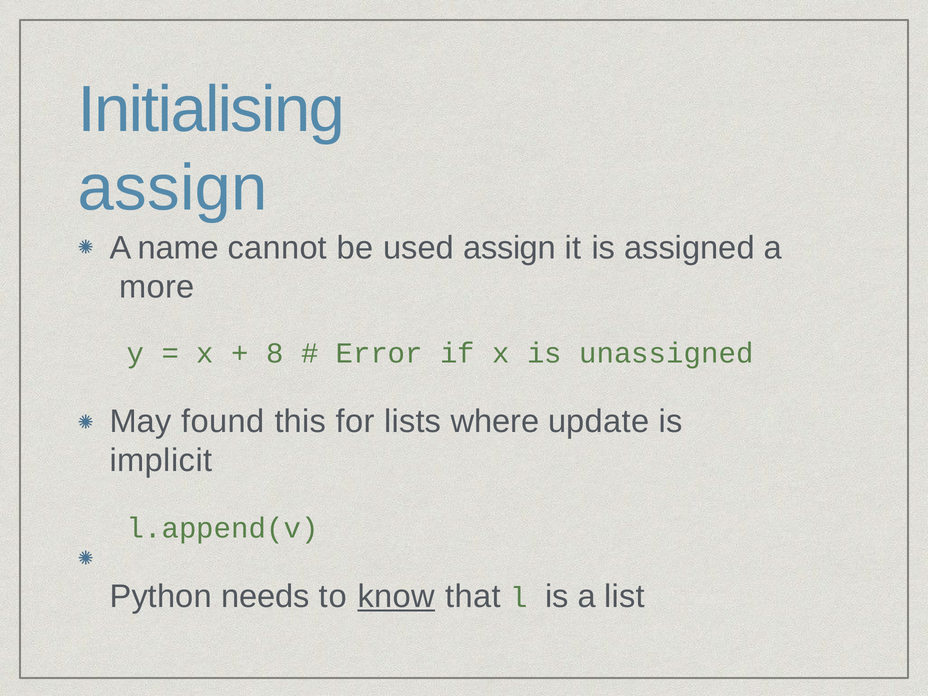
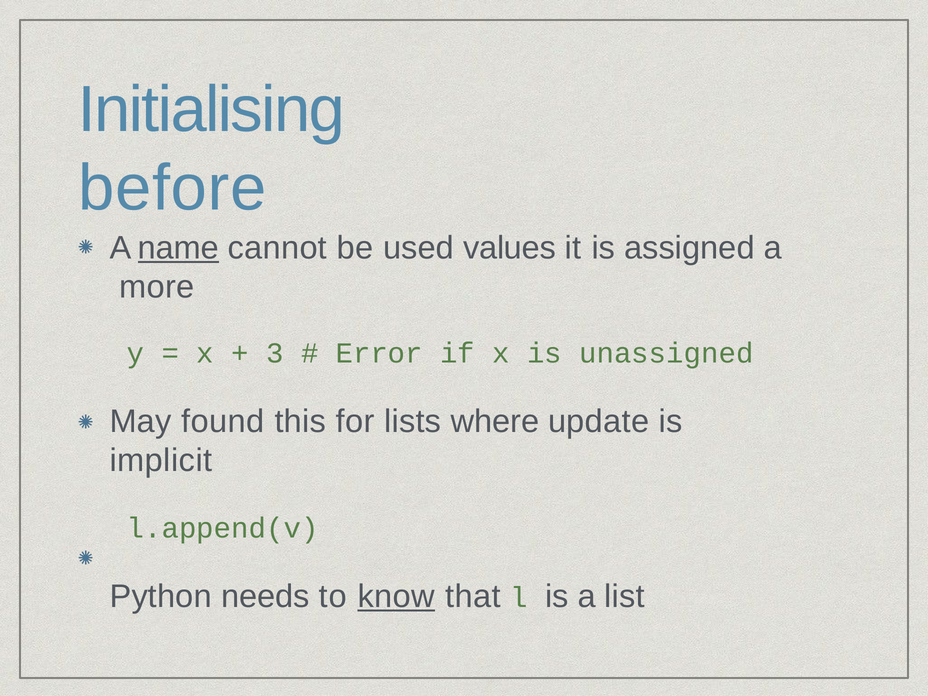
assign: assign -> before (172, 188)
name underline: none -> present (179, 248)
used assign: assign -> values (510, 248)
8: 8 -> 3 (275, 353)
